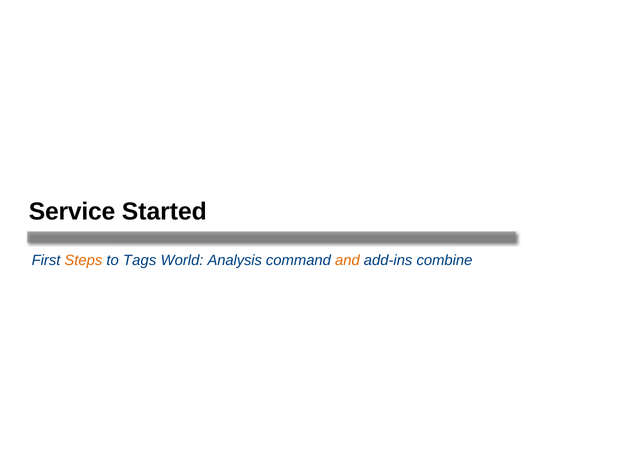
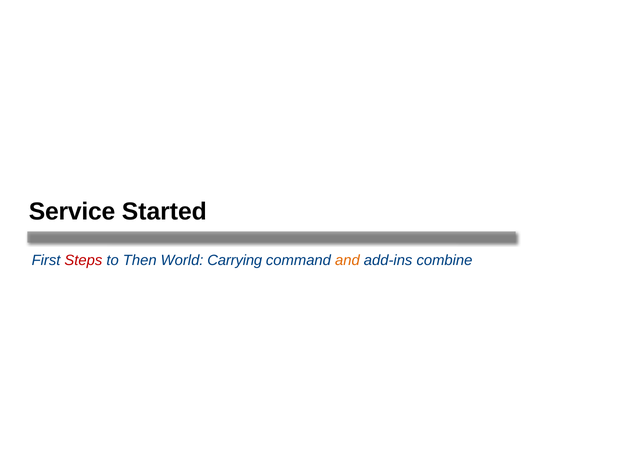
Steps colour: orange -> red (83, 260)
Tags: Tags -> Then (140, 260)
Analysis: Analysis -> Carrying (235, 260)
